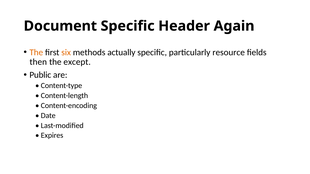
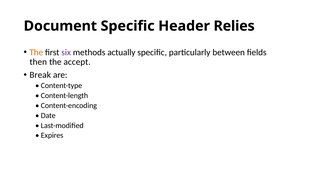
Again: Again -> Relies (234, 26)
six colour: orange -> purple (66, 52)
resource: resource -> between (229, 52)
except: except -> accept (77, 62)
Public: Public -> Break (40, 75)
